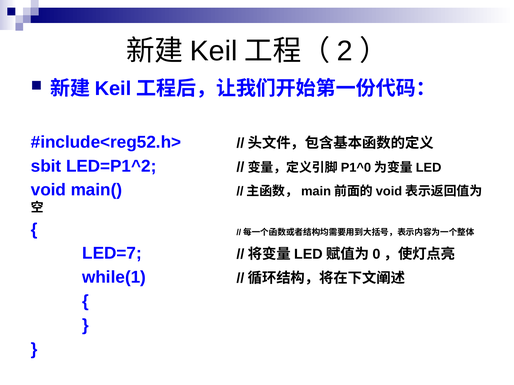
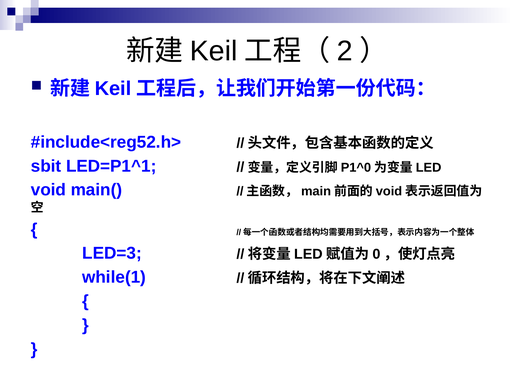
LED=P1^2: LED=P1^2 -> LED=P1^1 (111, 166)
LED=7: LED=7 -> LED=3 (112, 254)
